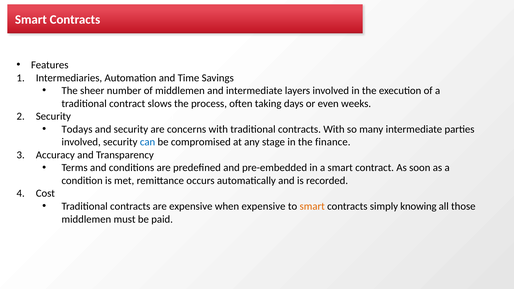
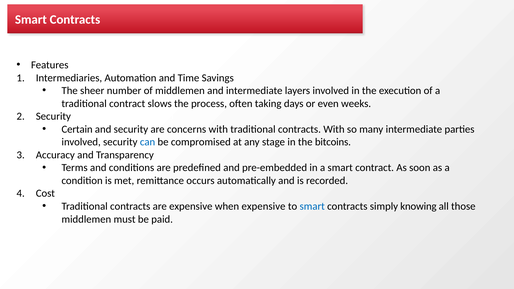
Todays: Todays -> Certain (77, 129)
finance: finance -> bitcoins (333, 142)
smart colour: orange -> blue (312, 206)
